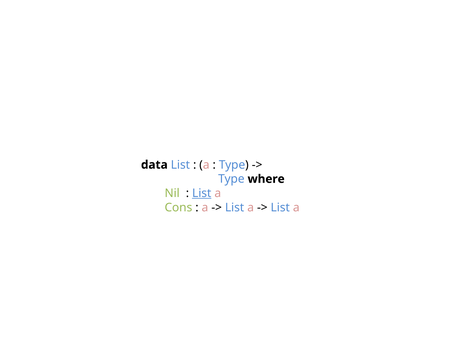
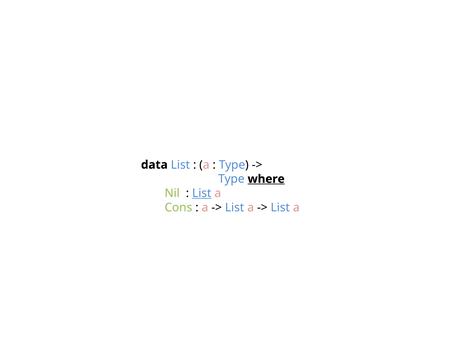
where underline: none -> present (266, 179)
